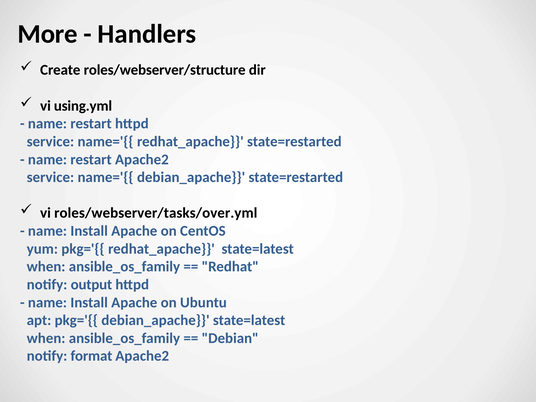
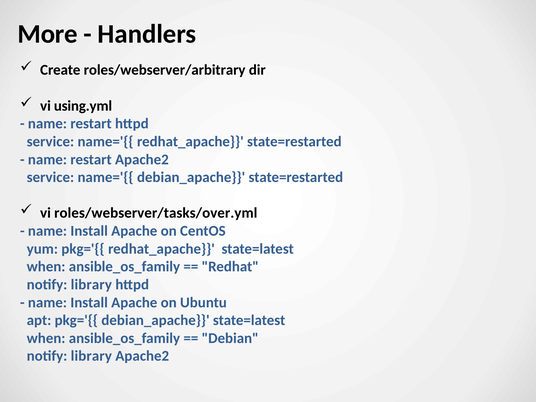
roles/webserver/structure: roles/webserver/structure -> roles/webserver/arbitrary (165, 70)
output: output -> library (91, 285)
format: format -> library (91, 356)
